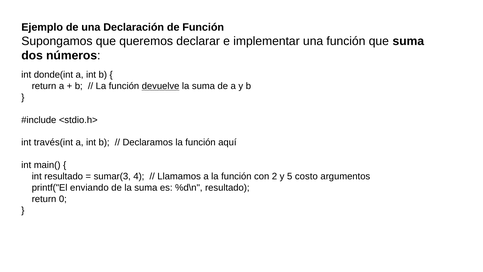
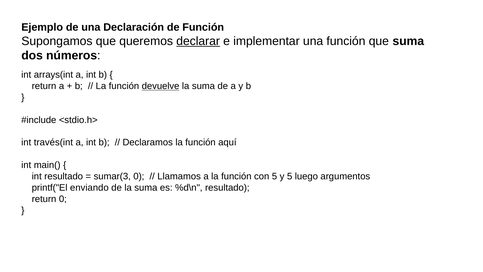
declarar underline: none -> present (198, 41)
donde(int: donde(int -> arrays(int (53, 75)
sumar(3 4: 4 -> 0 (139, 176)
con 2: 2 -> 5 (275, 176)
costo: costo -> luego (306, 176)
